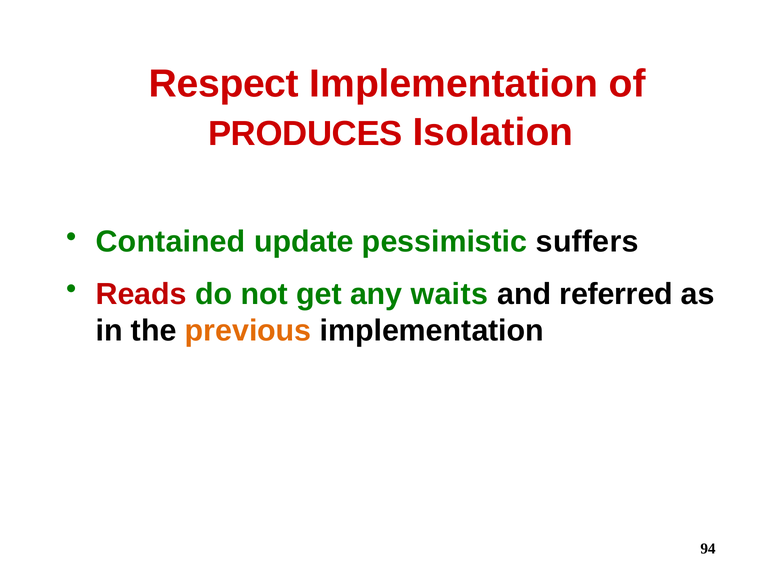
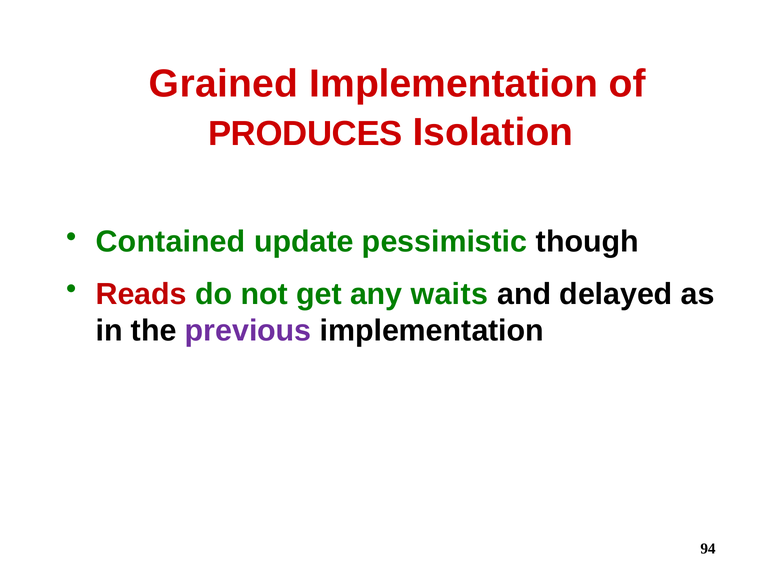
Respect: Respect -> Grained (224, 84)
suffers: suffers -> though (587, 242)
referred: referred -> delayed (616, 294)
previous colour: orange -> purple (248, 330)
